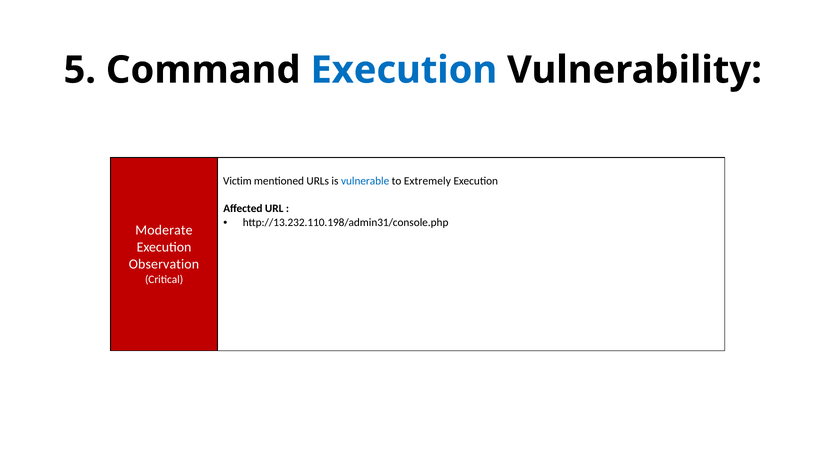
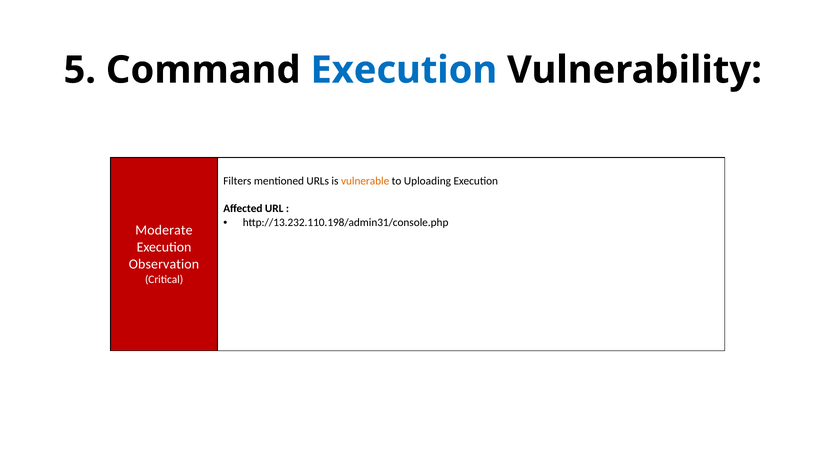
Victim: Victim -> Filters (237, 181)
vulnerable colour: blue -> orange (365, 181)
Extremely: Extremely -> Uploading (427, 181)
